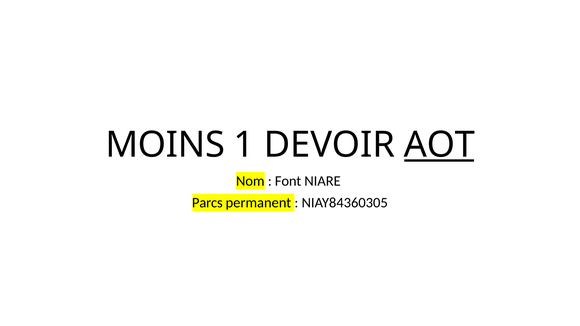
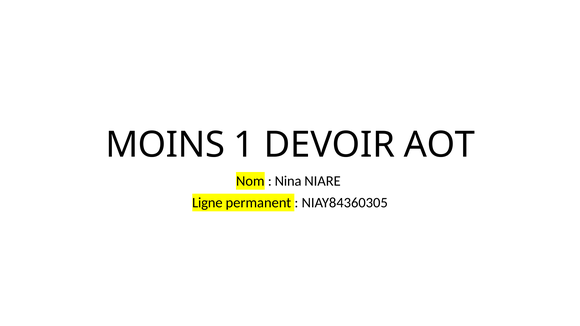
AOT underline: present -> none (439, 145)
Font: Font -> Nina (288, 181)
Parcs: Parcs -> Ligne (207, 203)
